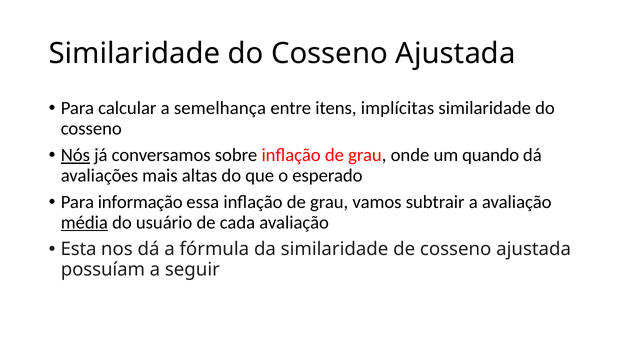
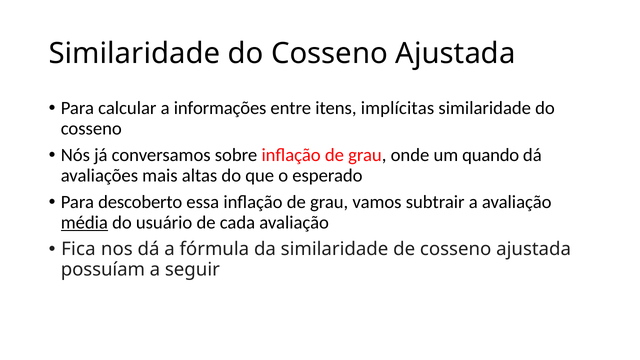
semelhança: semelhança -> informações (220, 108)
Nós underline: present -> none (75, 155)
informação: informação -> descoberto (140, 202)
Esta: Esta -> Fica (78, 249)
